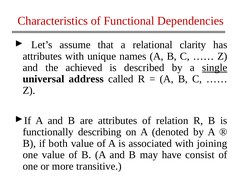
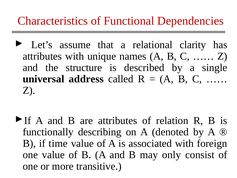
achieved: achieved -> structure (84, 68)
single underline: present -> none (215, 68)
both: both -> time (58, 143)
joining: joining -> foreign (212, 143)
have: have -> only (172, 155)
